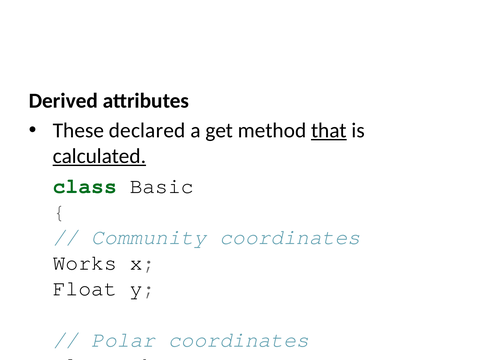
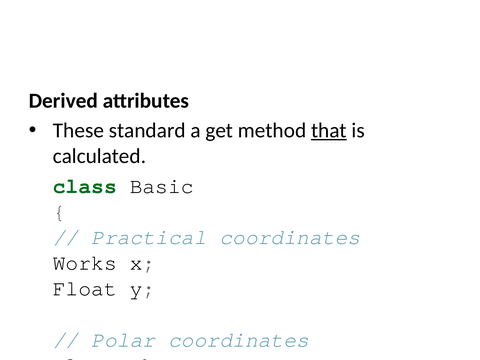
declared: declared -> standard (147, 131)
calculated underline: present -> none (99, 156)
Community: Community -> Practical (149, 237)
